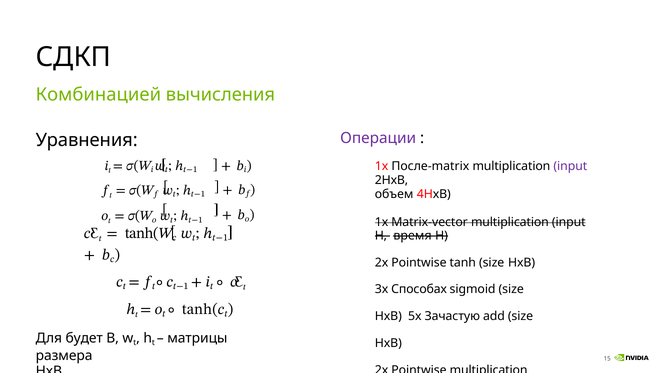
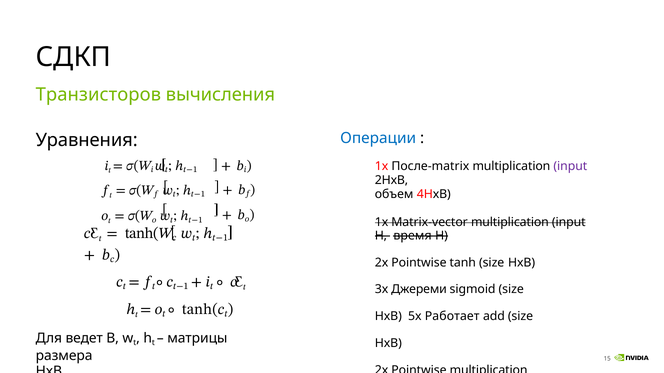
Комбинацией: Комбинацией -> Транзисторов (98, 95)
Операции colour: purple -> blue (378, 139)
Способах: Способах -> Джереми (419, 290)
Зачастую: Зачастую -> Работает (452, 317)
будет: будет -> ведет (84, 339)
